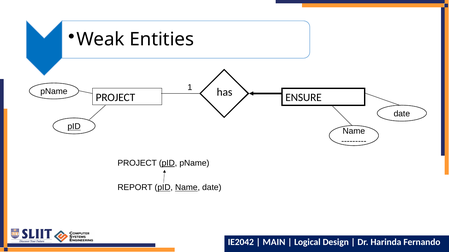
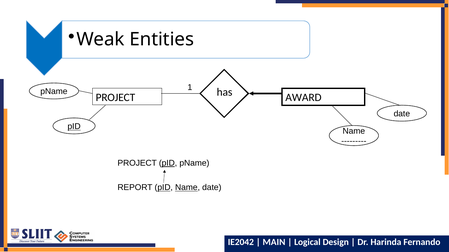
ENSURE: ENSURE -> AWARD (303, 98)
